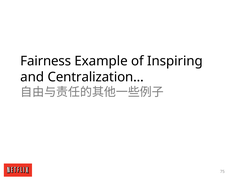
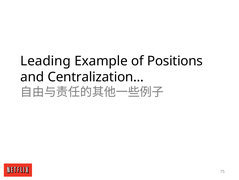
Fairness: Fairness -> Leading (46, 61)
Inspiring: Inspiring -> Positions (175, 61)
